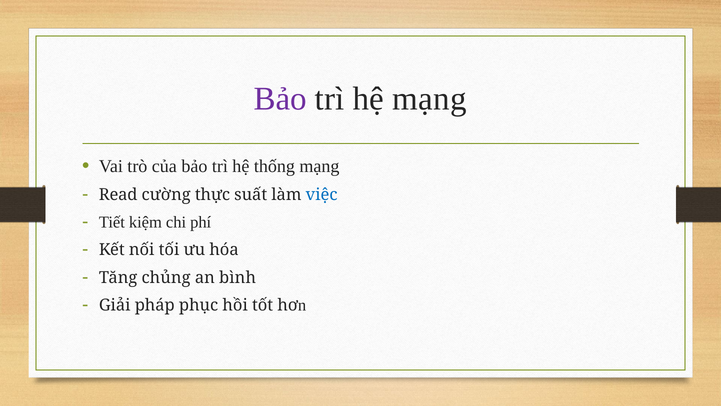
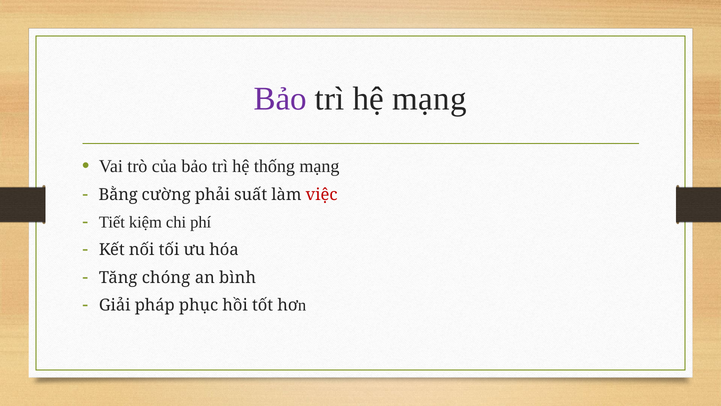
Read: Read -> Bằng (118, 194)
thực: thực -> phải (212, 194)
việc colour: blue -> red (322, 194)
chủng: chủng -> chóng (166, 277)
